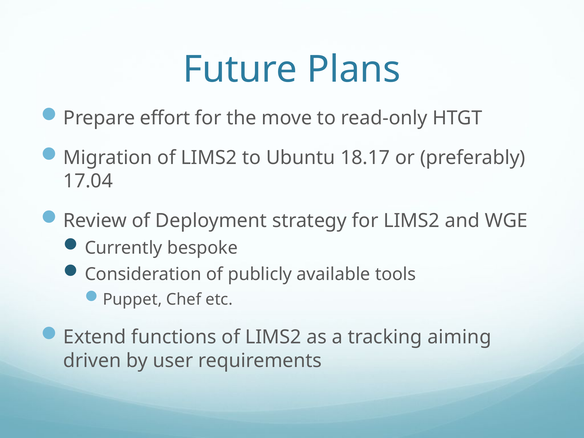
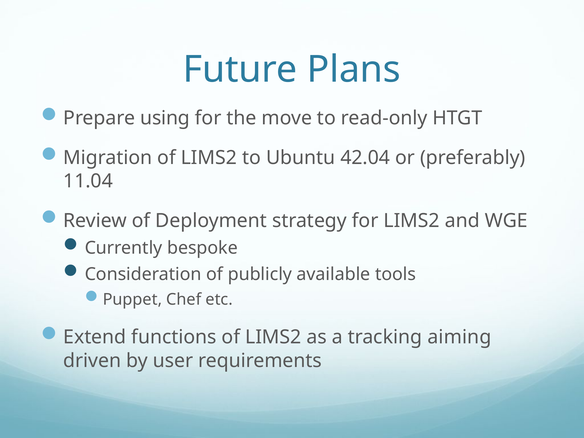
effort: effort -> using (165, 118)
18.17: 18.17 -> 42.04 (365, 158)
17.04: 17.04 -> 11.04 (88, 181)
